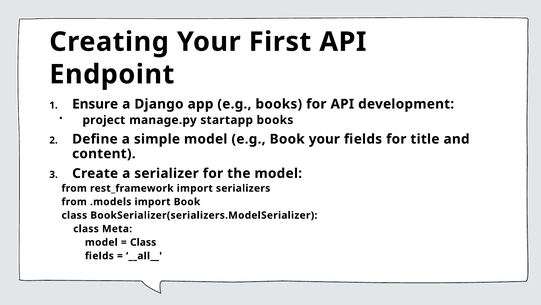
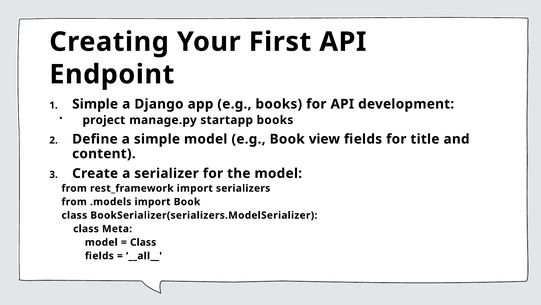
Ensure: Ensure -> Simple (95, 104)
Book your: your -> view (324, 139)
